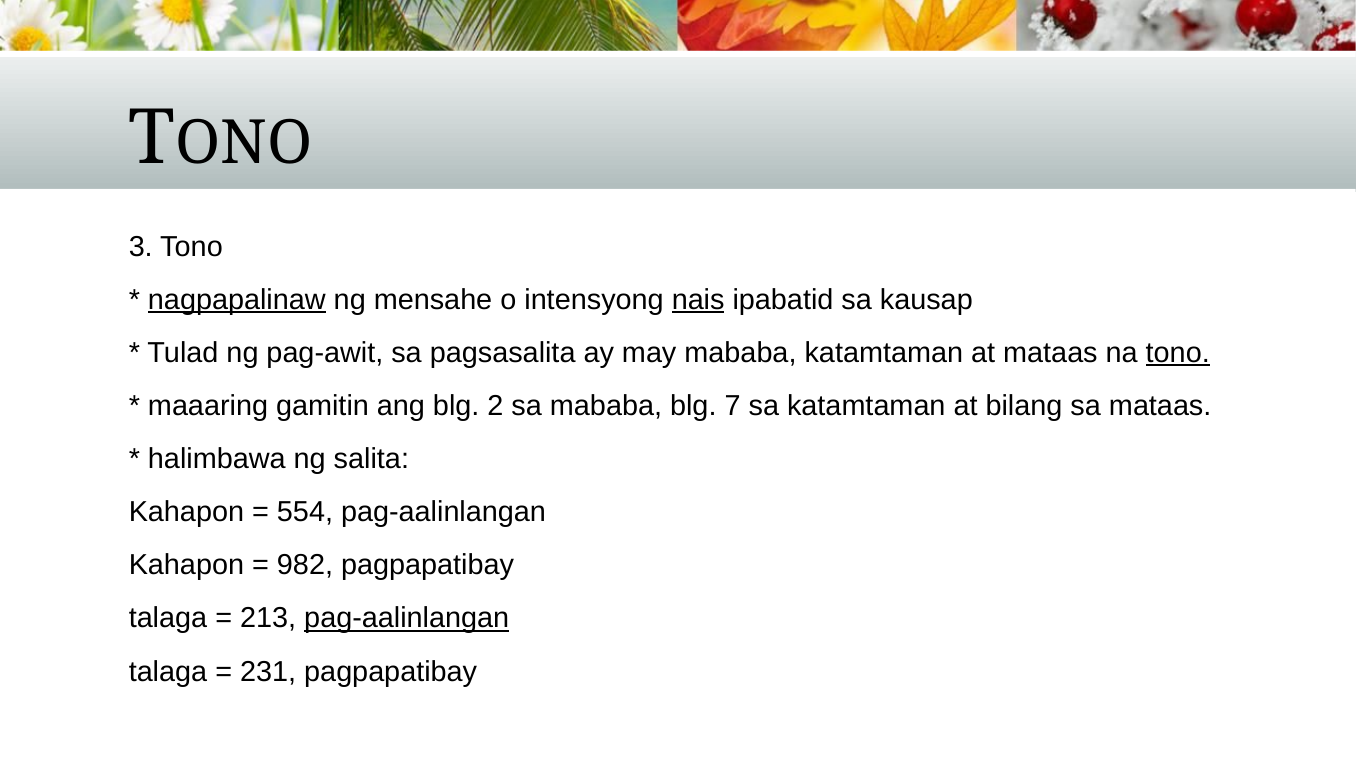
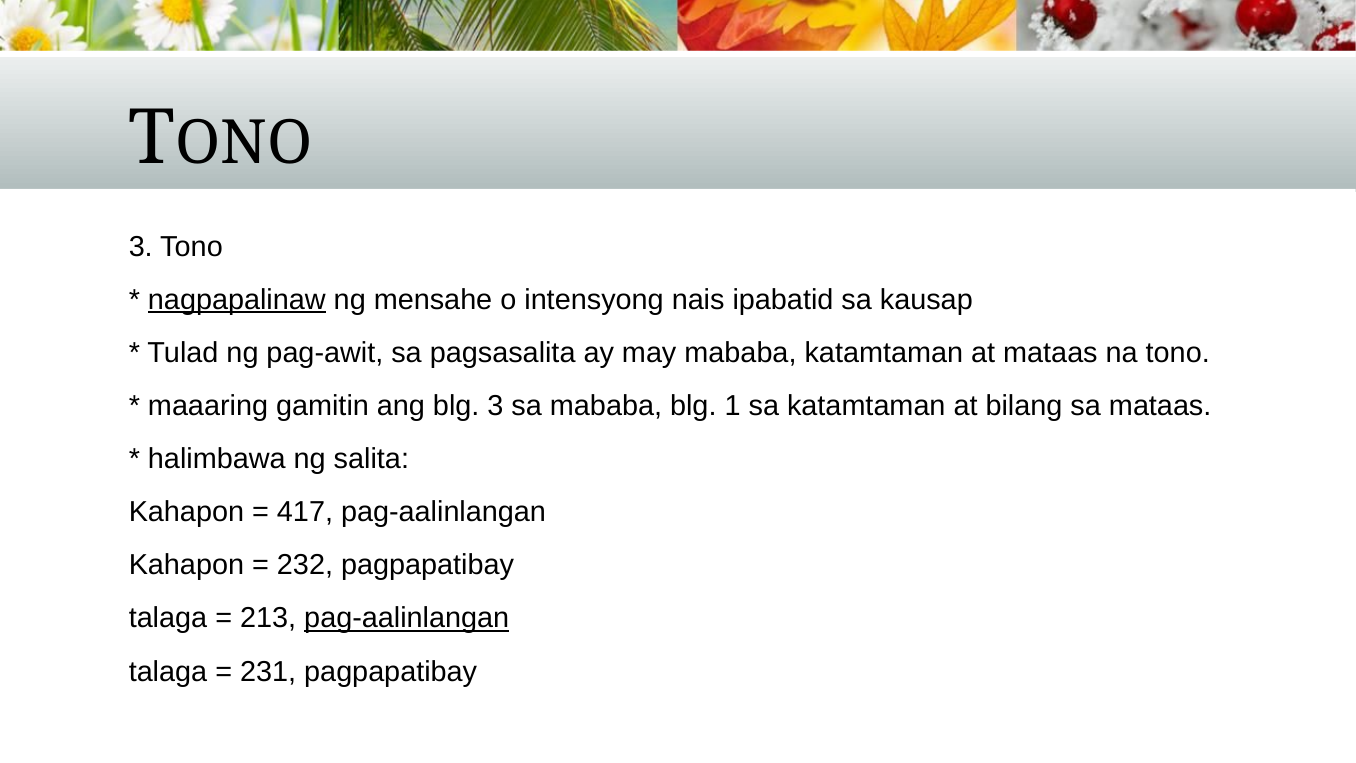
nais underline: present -> none (698, 300)
tono underline: present -> none (1178, 353)
blg 2: 2 -> 3 (495, 406)
7: 7 -> 1 (733, 406)
554: 554 -> 417 (305, 512)
982: 982 -> 232 (305, 565)
